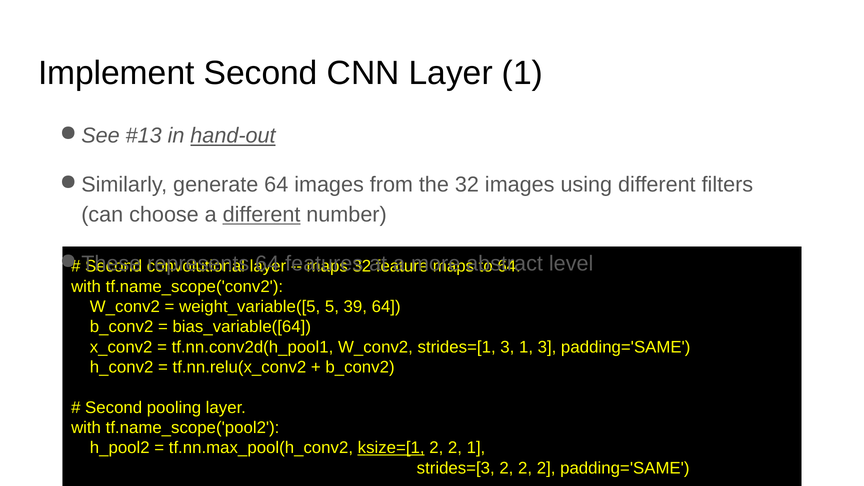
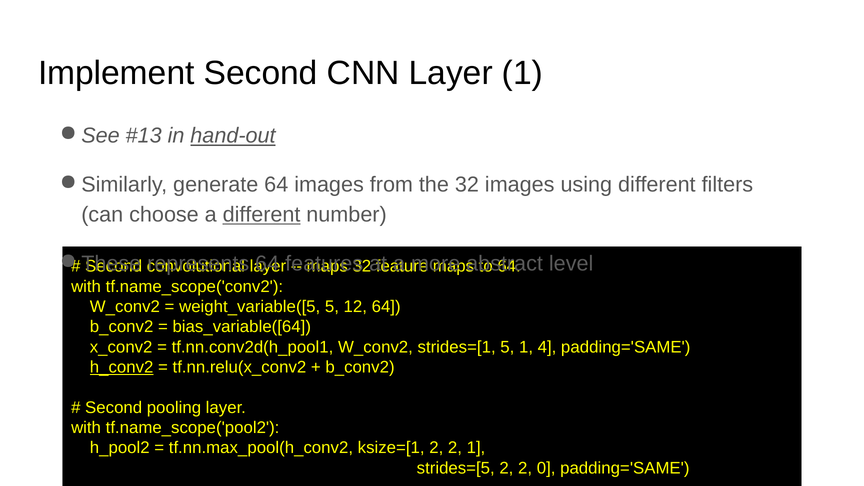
39: 39 -> 12 (355, 307)
strides=[1 3: 3 -> 5 (507, 347)
1 3: 3 -> 4 (547, 347)
h_conv2 underline: none -> present (122, 367)
ksize=[1 underline: present -> none (391, 448)
strides=[3: strides=[3 -> strides=[5 (456, 468)
2 2 2: 2 -> 0 (546, 468)
